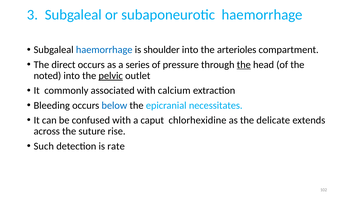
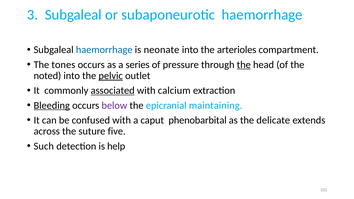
shoulder: shoulder -> neonate (162, 50)
direct: direct -> tones (63, 65)
associated underline: none -> present (113, 91)
Bleeding underline: none -> present (52, 105)
below colour: blue -> purple (114, 105)
necessitates: necessitates -> maintaining (216, 105)
chlorhexidine: chlorhexidine -> phenobarbital (198, 120)
rise: rise -> five (117, 131)
rate: rate -> help (116, 146)
